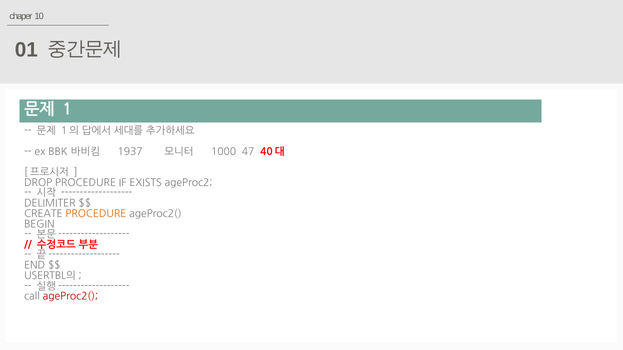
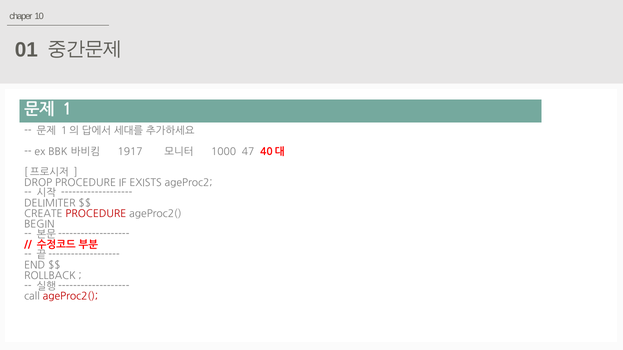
1937: 1937 -> 1917 (130, 152)
PROCEDURE colour: orange -> red (96, 214)
USERTBL의: USERTBL의 -> ROLLBACK (50, 276)
